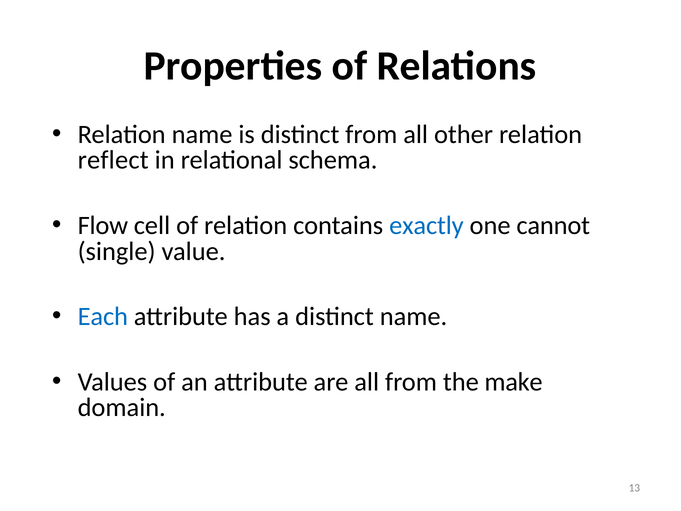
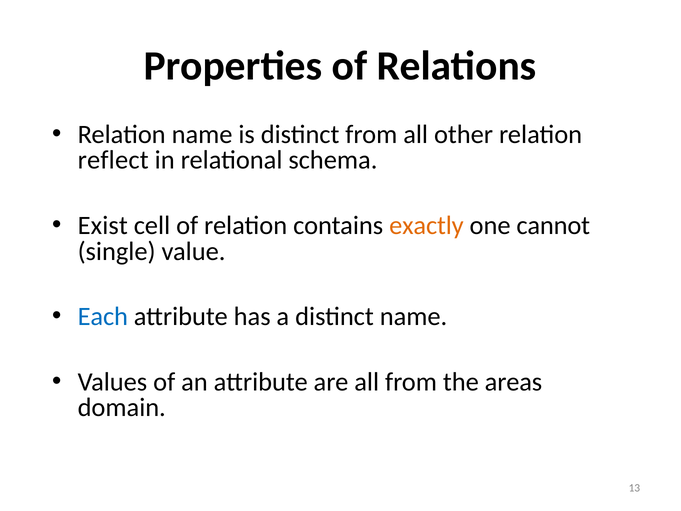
Flow: Flow -> Exist (103, 225)
exactly colour: blue -> orange (426, 225)
make: make -> areas (513, 382)
